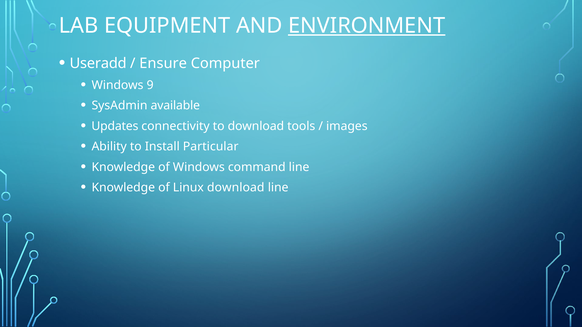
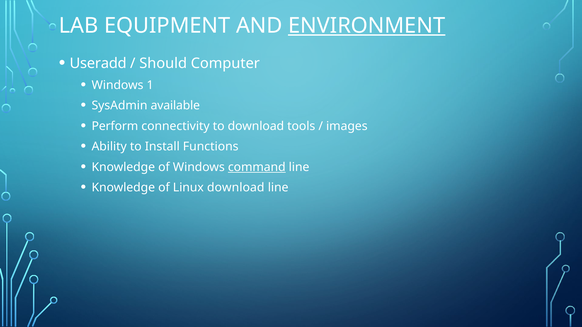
Ensure: Ensure -> Should (163, 63)
9: 9 -> 1 (150, 85)
Updates: Updates -> Perform (115, 126)
Particular: Particular -> Functions (211, 147)
command underline: none -> present (257, 167)
